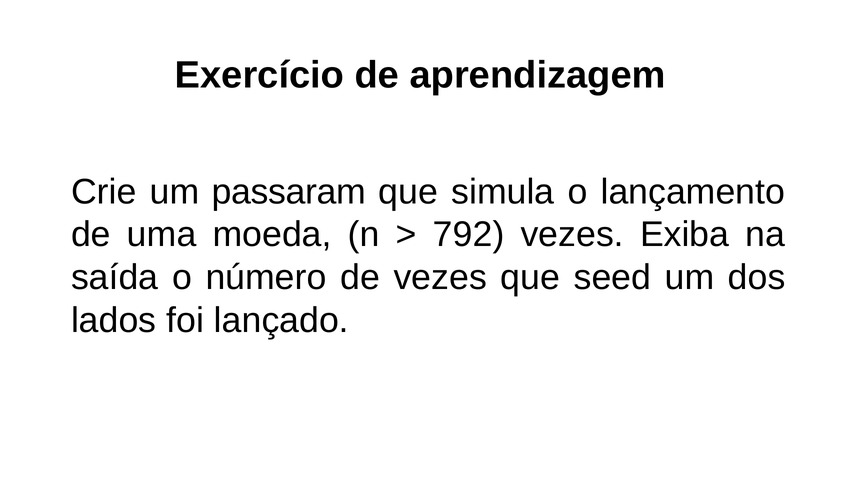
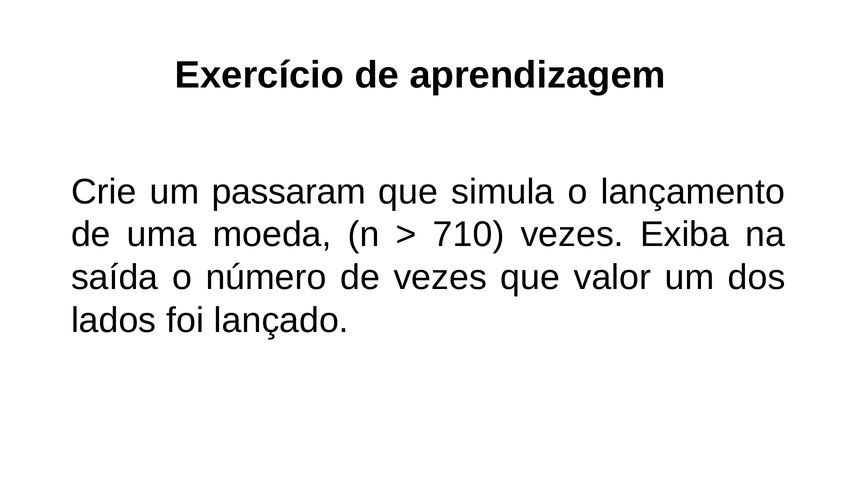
792: 792 -> 710 (469, 235)
seed: seed -> valor (612, 278)
